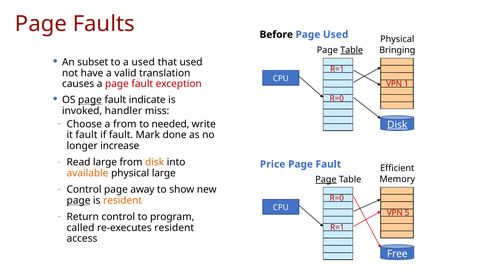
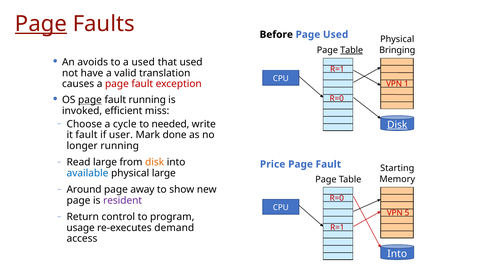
Page underline: none -> present (41, 24)
subset: subset -> avoids (93, 62)
fault indicate: indicate -> running (147, 100)
handler: handler -> efficient (124, 111)
a from: from -> cycle (125, 124)
if fault: fault -> user (121, 135)
longer increase: increase -> running (120, 146)
Efficient: Efficient -> Starting (397, 168)
available colour: orange -> blue (88, 173)
Page underline: present -> none (326, 180)
Control: Control -> Around (84, 190)
page underline: present -> none (79, 201)
resident colour: orange -> purple (123, 201)
called: called -> usage (81, 228)
re-executes resident: resident -> demand (174, 228)
Free: Free -> Into (397, 254)
